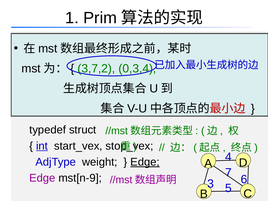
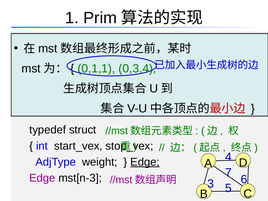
3,7,2: 3,7,2 -> 0,1,1 (96, 69)
int underline: present -> none (42, 146)
mst[n-9: mst[n-9 -> mst[n-3 (80, 178)
